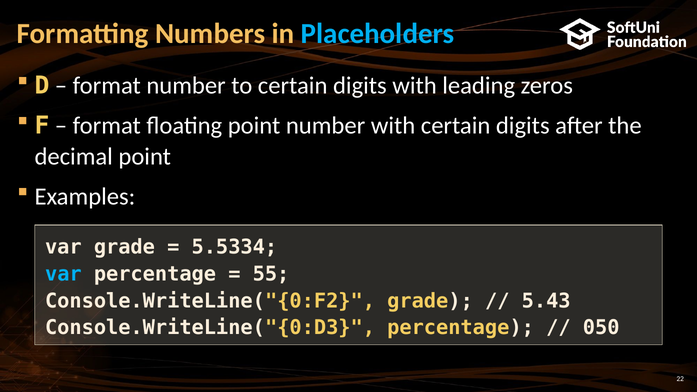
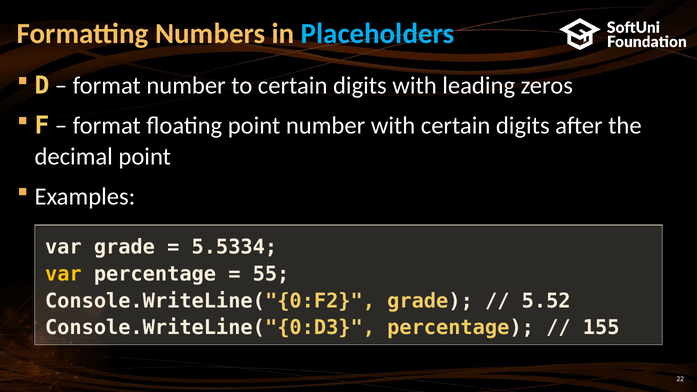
var colour: light blue -> yellow (63, 274)
5.43: 5.43 -> 5.52 (546, 301)
050: 050 -> 155 (601, 328)
